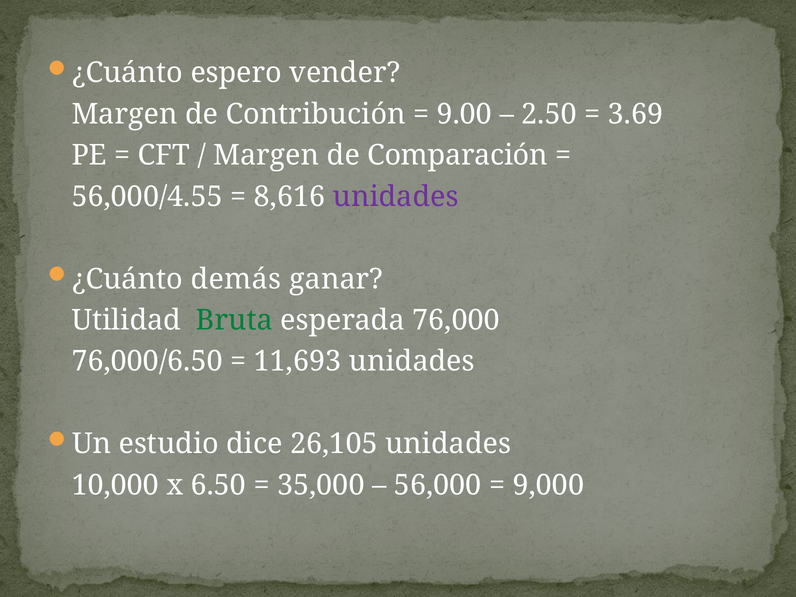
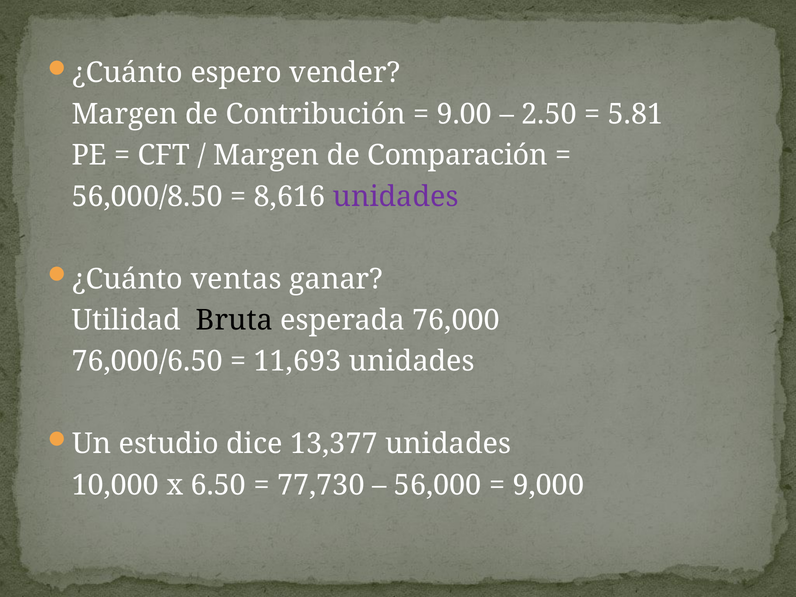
3.69: 3.69 -> 5.81 (636, 114)
56,000/4.55: 56,000/4.55 -> 56,000/8.50 (147, 197)
demás: demás -> ventas (236, 279)
Bruta colour: green -> black (234, 320)
26,105: 26,105 -> 13,377 (334, 444)
35,000: 35,000 -> 77,730 (321, 485)
